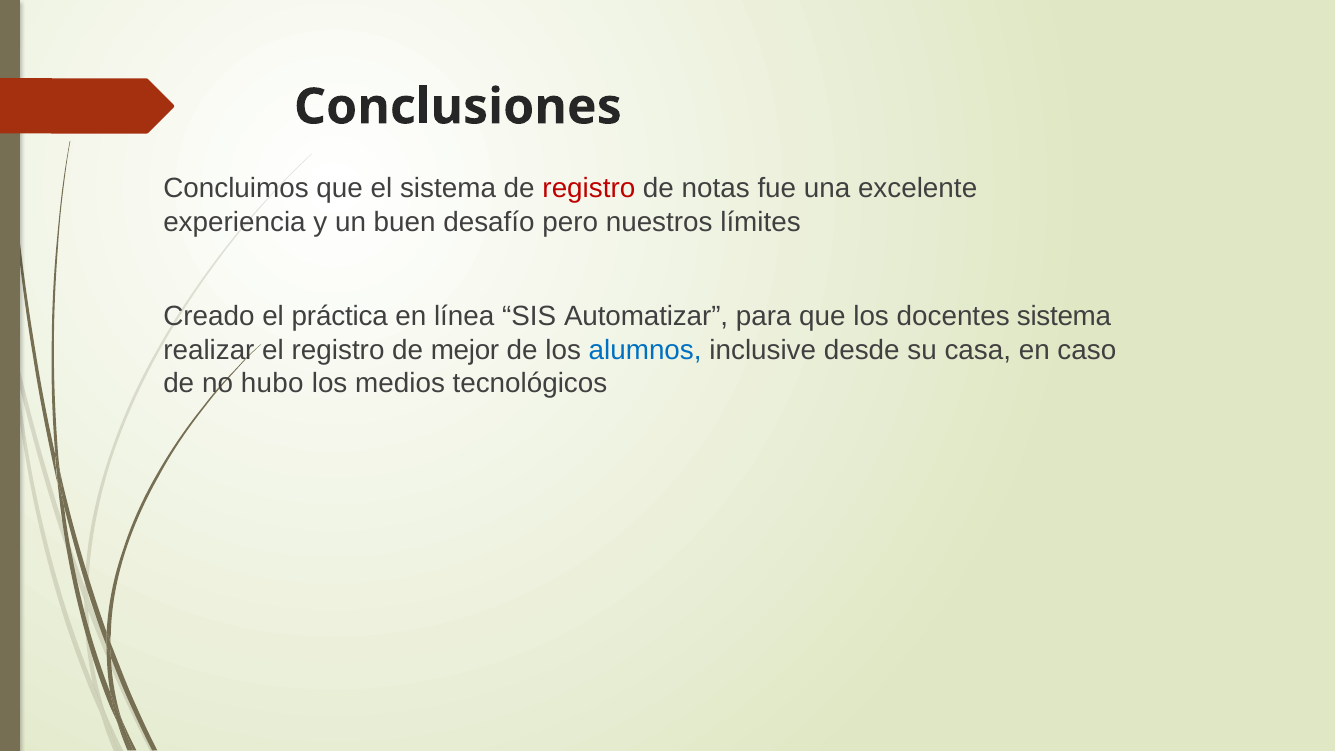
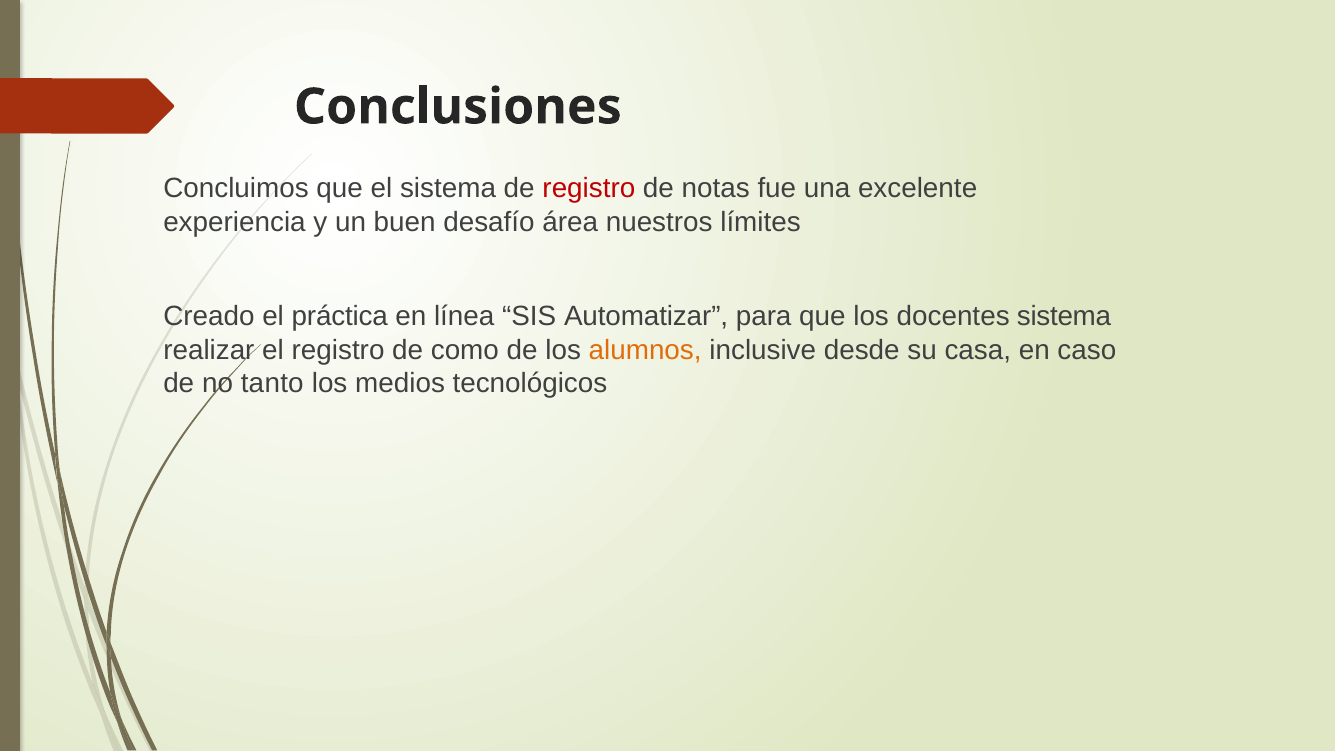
pero: pero -> área (570, 222)
mejor: mejor -> como (465, 350)
alumnos colour: blue -> orange (645, 350)
hubo: hubo -> tanto (272, 384)
